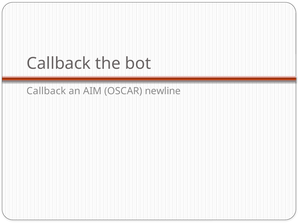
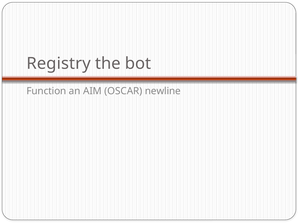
Callback: Callback -> Registry (59, 64)
Callback: Callback -> Function (46, 91)
